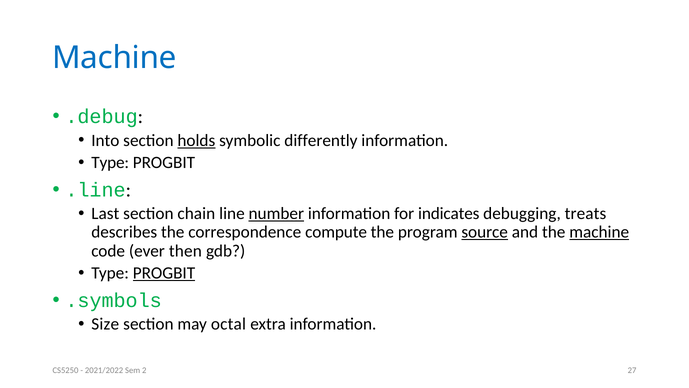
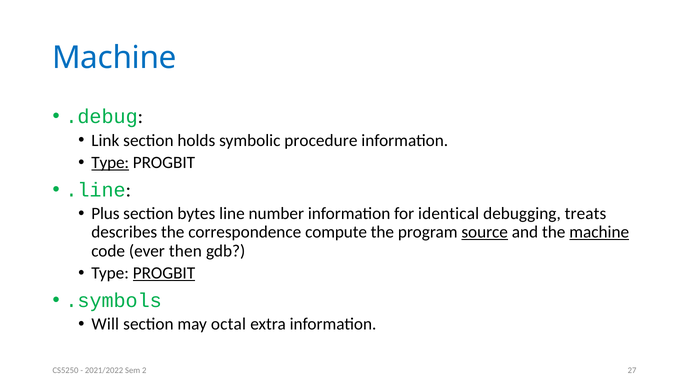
Into: Into -> Link (105, 140)
holds underline: present -> none (196, 140)
differently: differently -> procedure (321, 140)
Type underline: none -> present (110, 162)
Last: Last -> Plus (105, 213)
chain: chain -> bytes (196, 213)
number underline: present -> none (276, 213)
indicates: indicates -> identical (449, 213)
Size: Size -> Will (105, 324)
